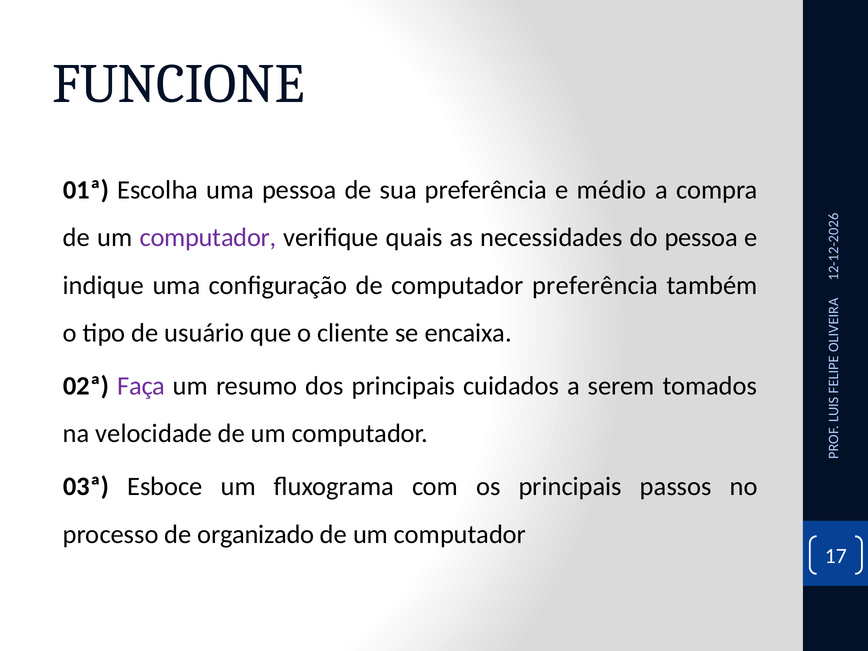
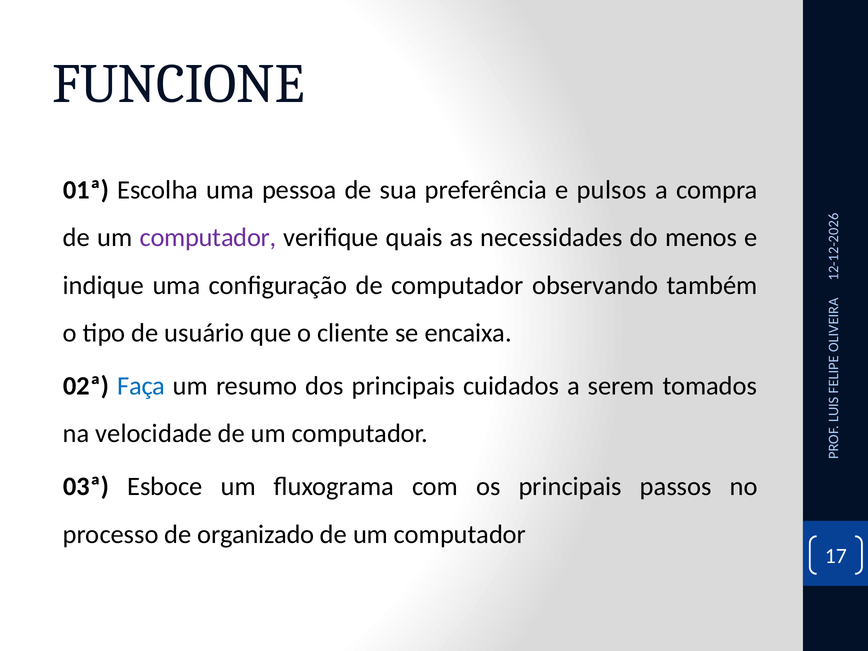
médio: médio -> pulsos (612, 190)
do pessoa: pessoa -> menos (701, 238)
computador preferência: preferência -> observando (595, 285)
Faça colour: purple -> blue (141, 386)
